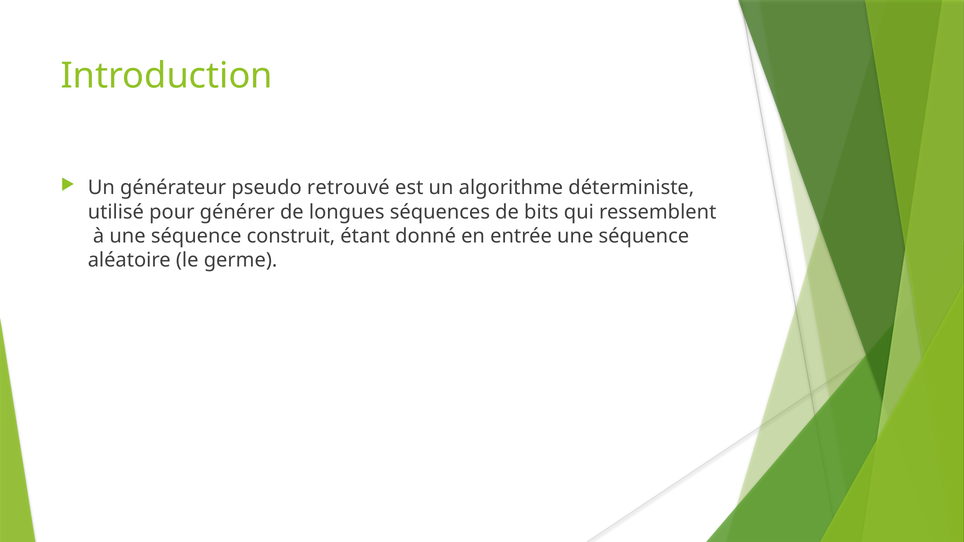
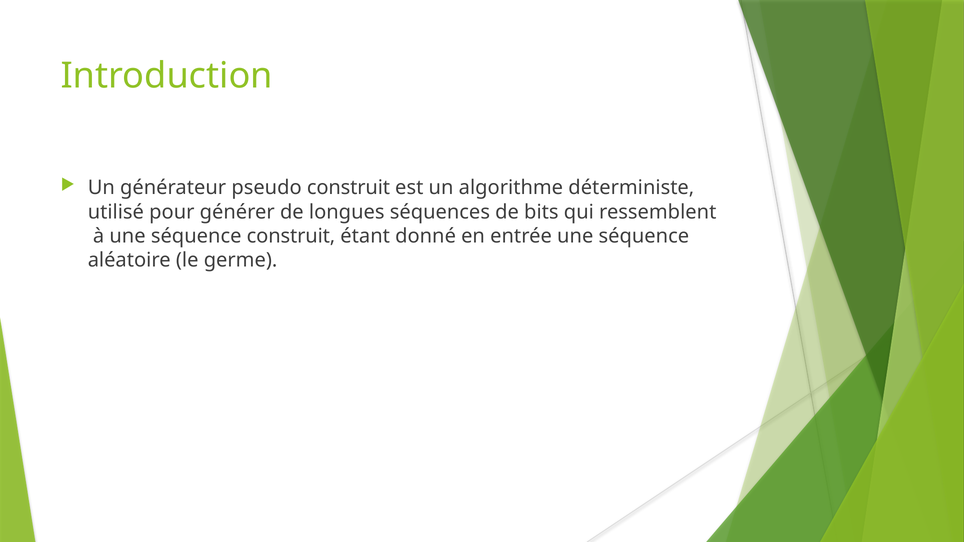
pseudo retrouvé: retrouvé -> construit (348, 188)
